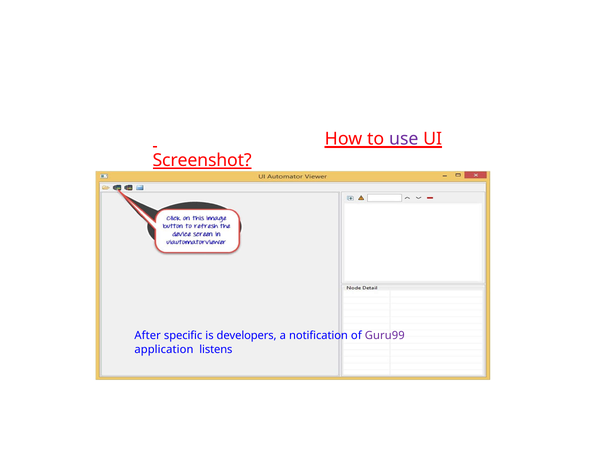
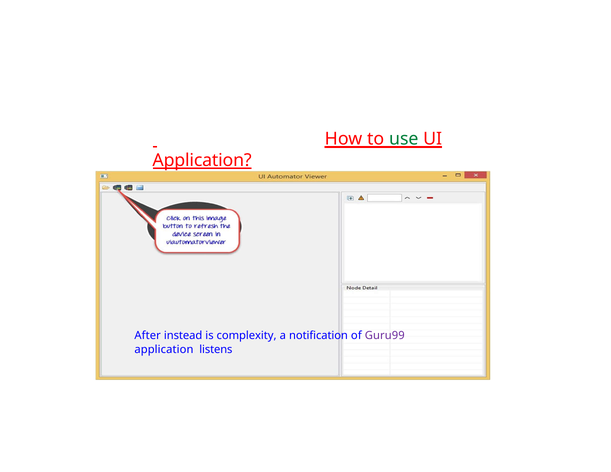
use colour: purple -> green (404, 139)
Screenshot: Screenshot -> Application (202, 160)
specific: specific -> instead (183, 336)
developers: developers -> complexity (247, 336)
